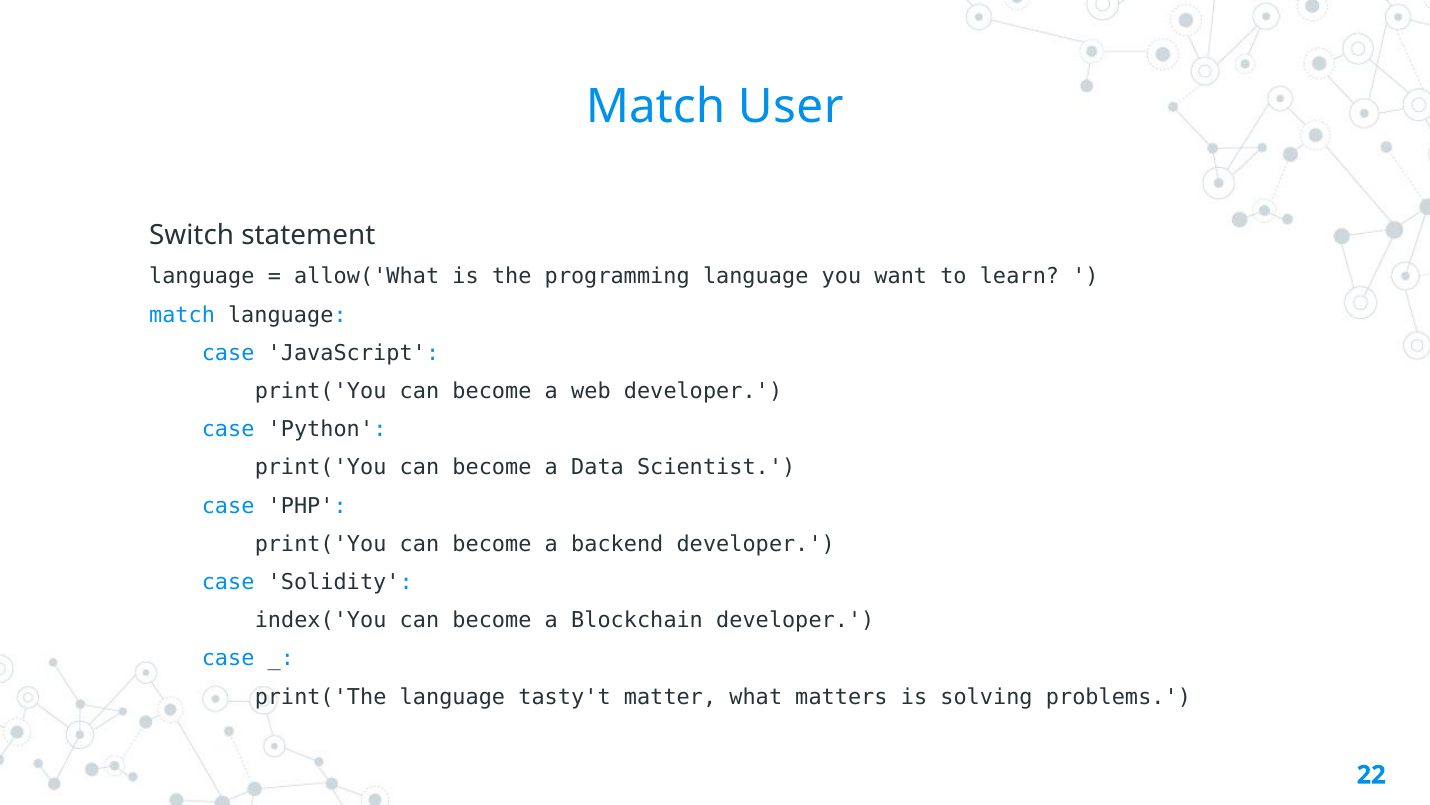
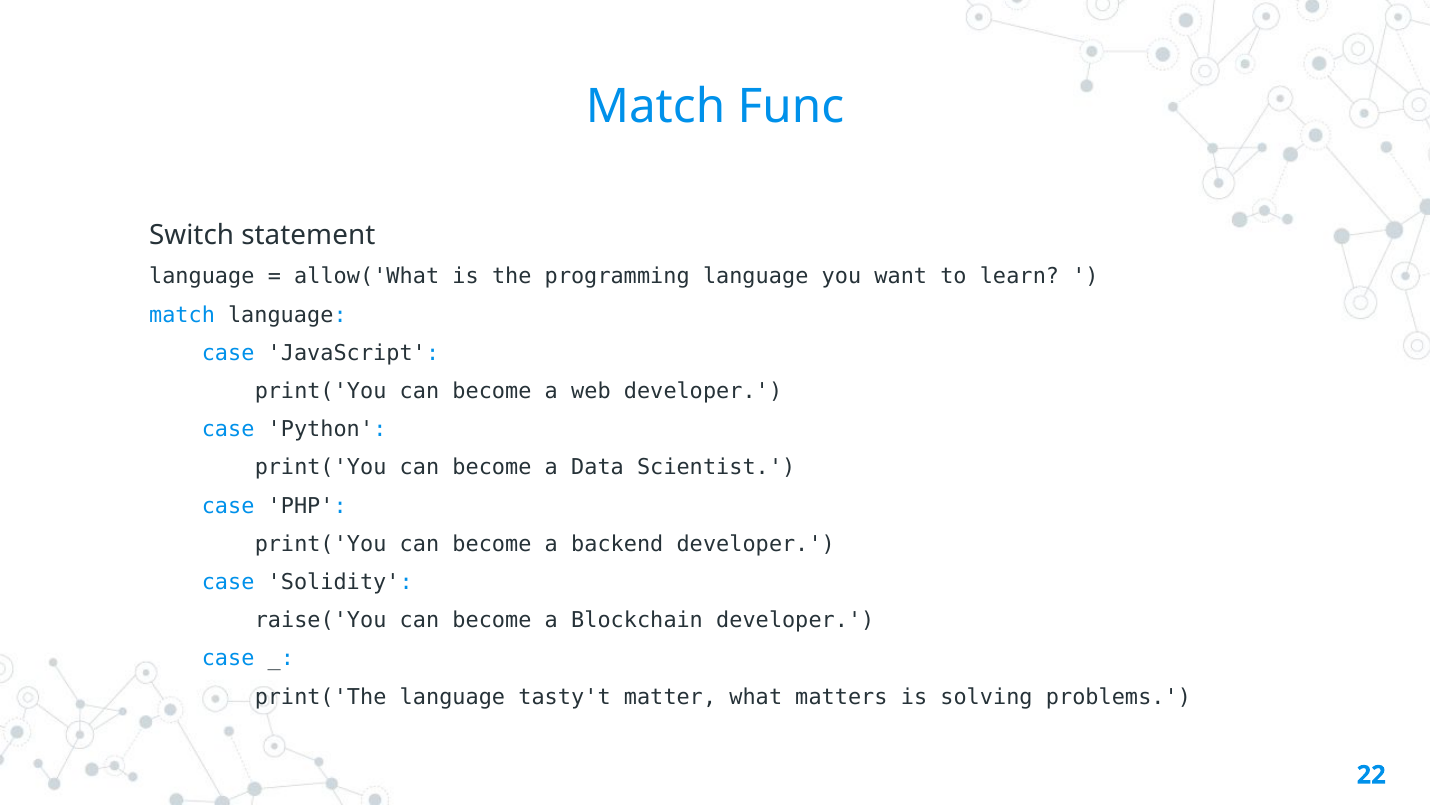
User: User -> Func (791, 106)
index('You: index('You -> raise('You (321, 620)
